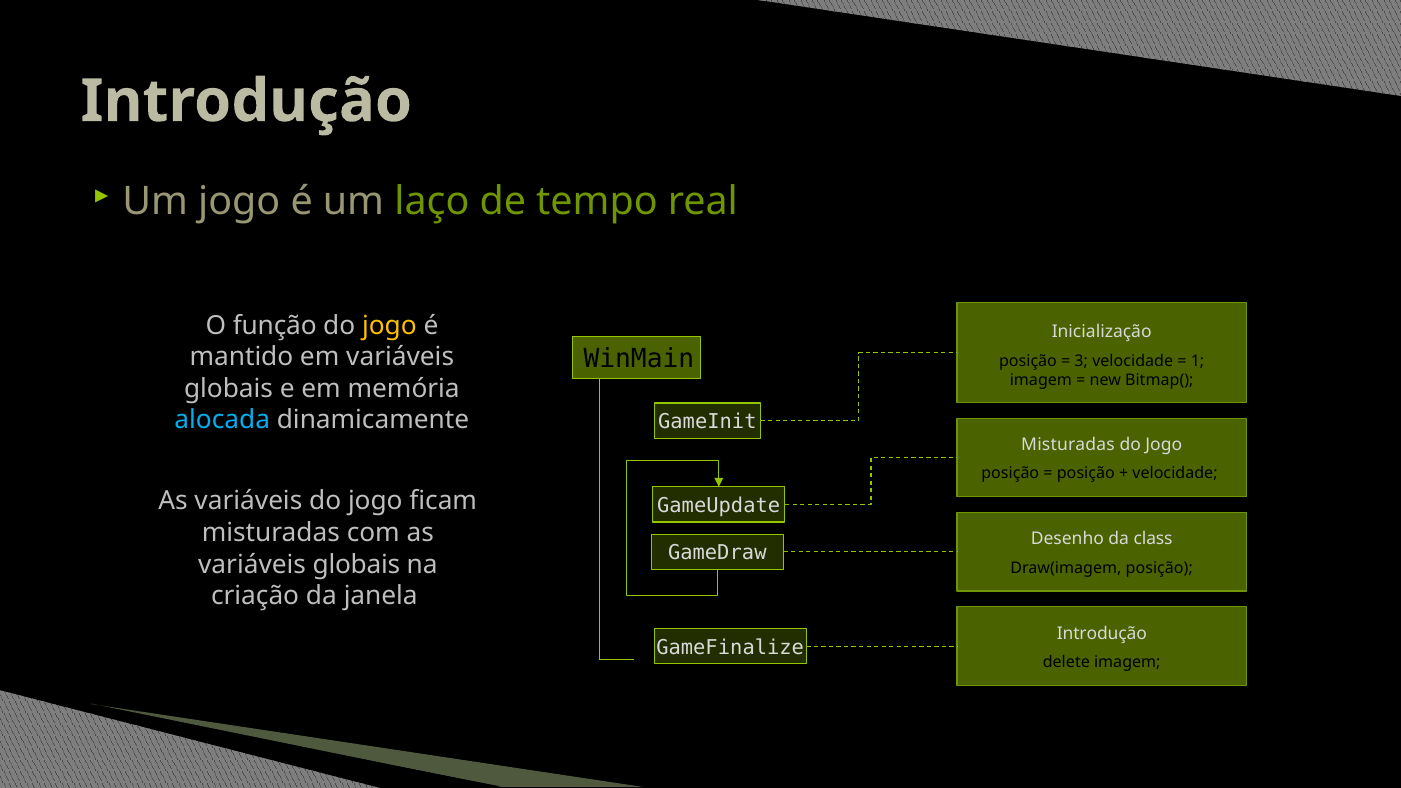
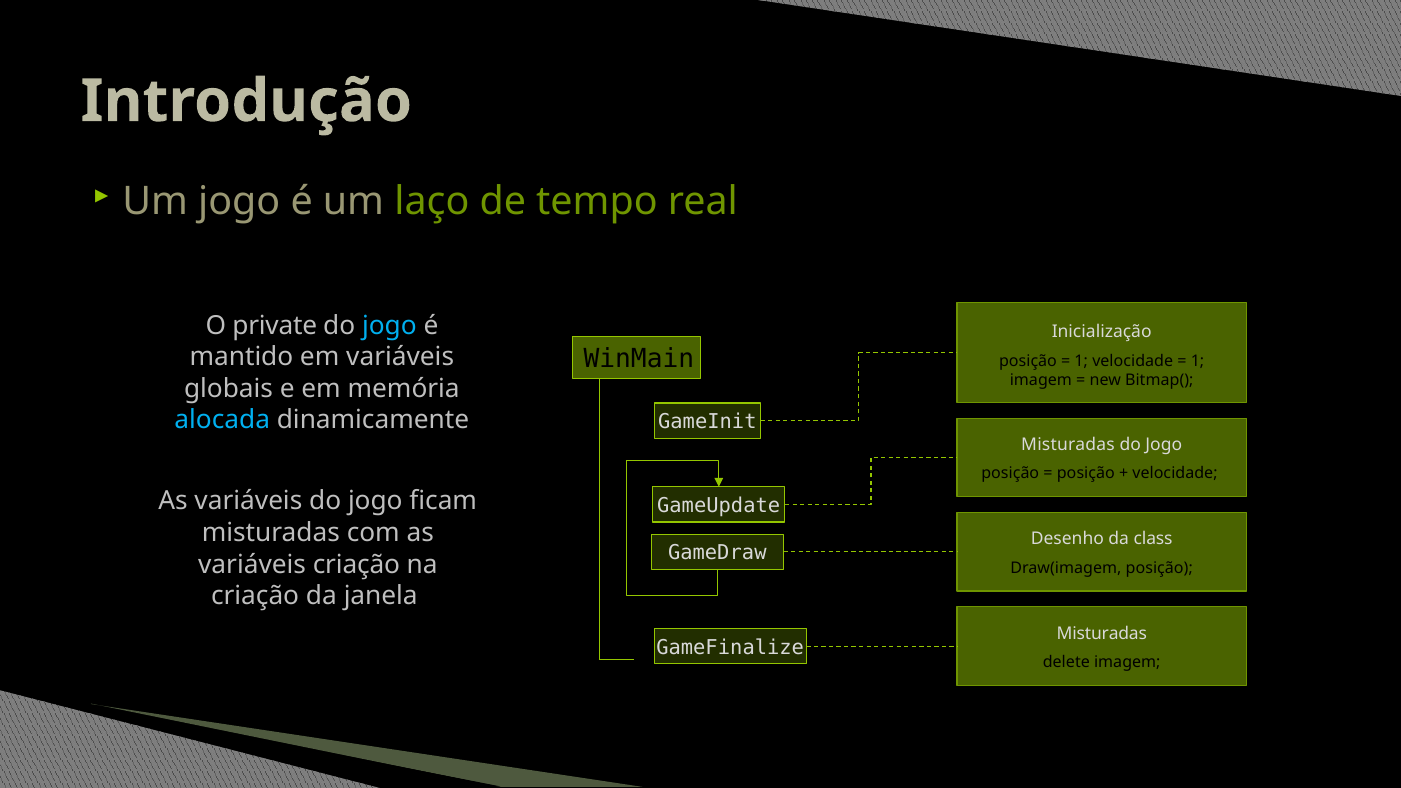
função: função -> private (275, 326)
jogo colour: yellow -> light blue (389, 326)
3: 3 -> 1 (1081, 361)
globais: globais -> criação (356, 564)
Introdução: Introdução -> Misturadas (1102, 633)
